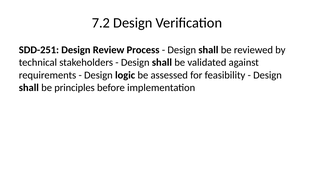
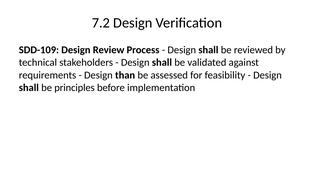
SDD-251: SDD-251 -> SDD-109 (39, 50)
logic: logic -> than (125, 75)
